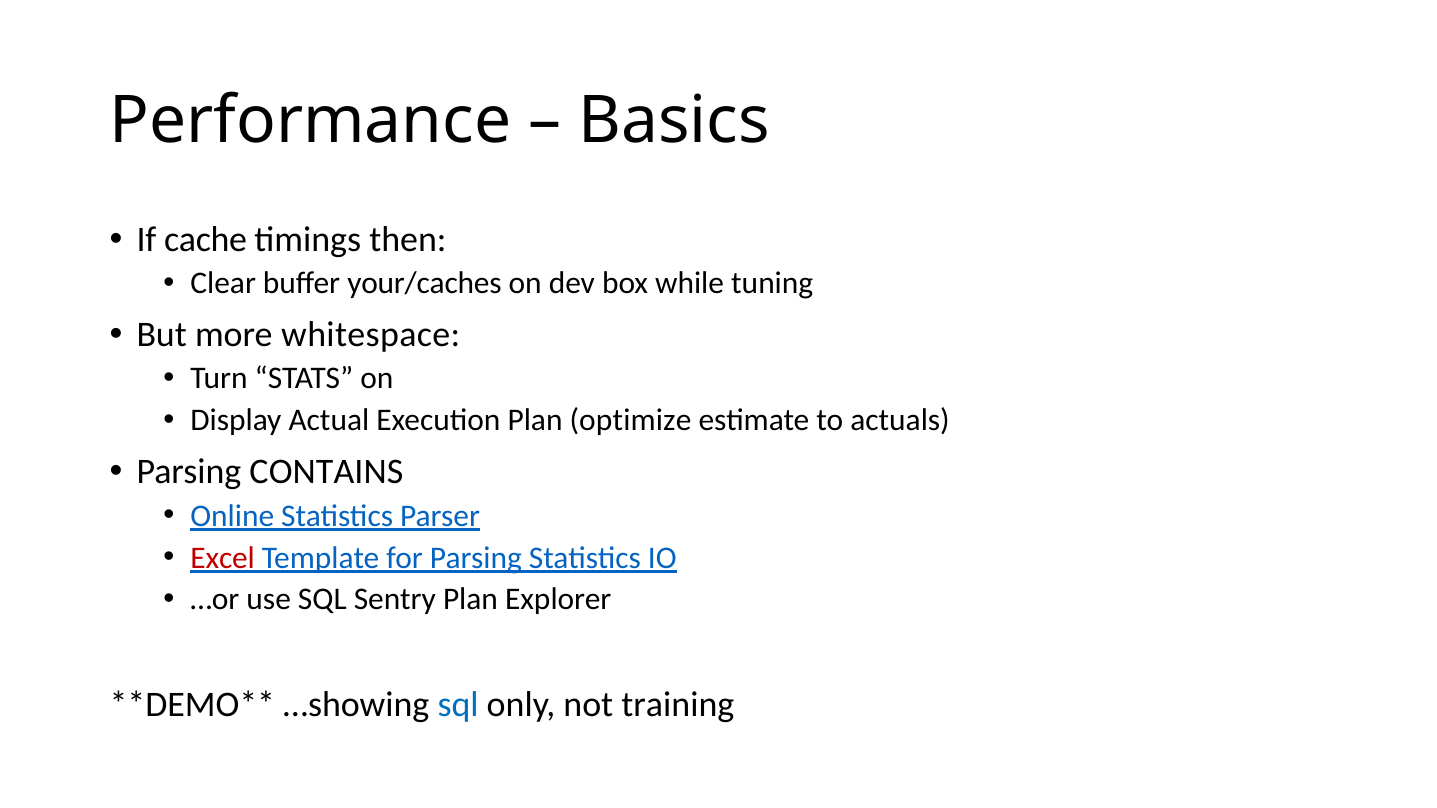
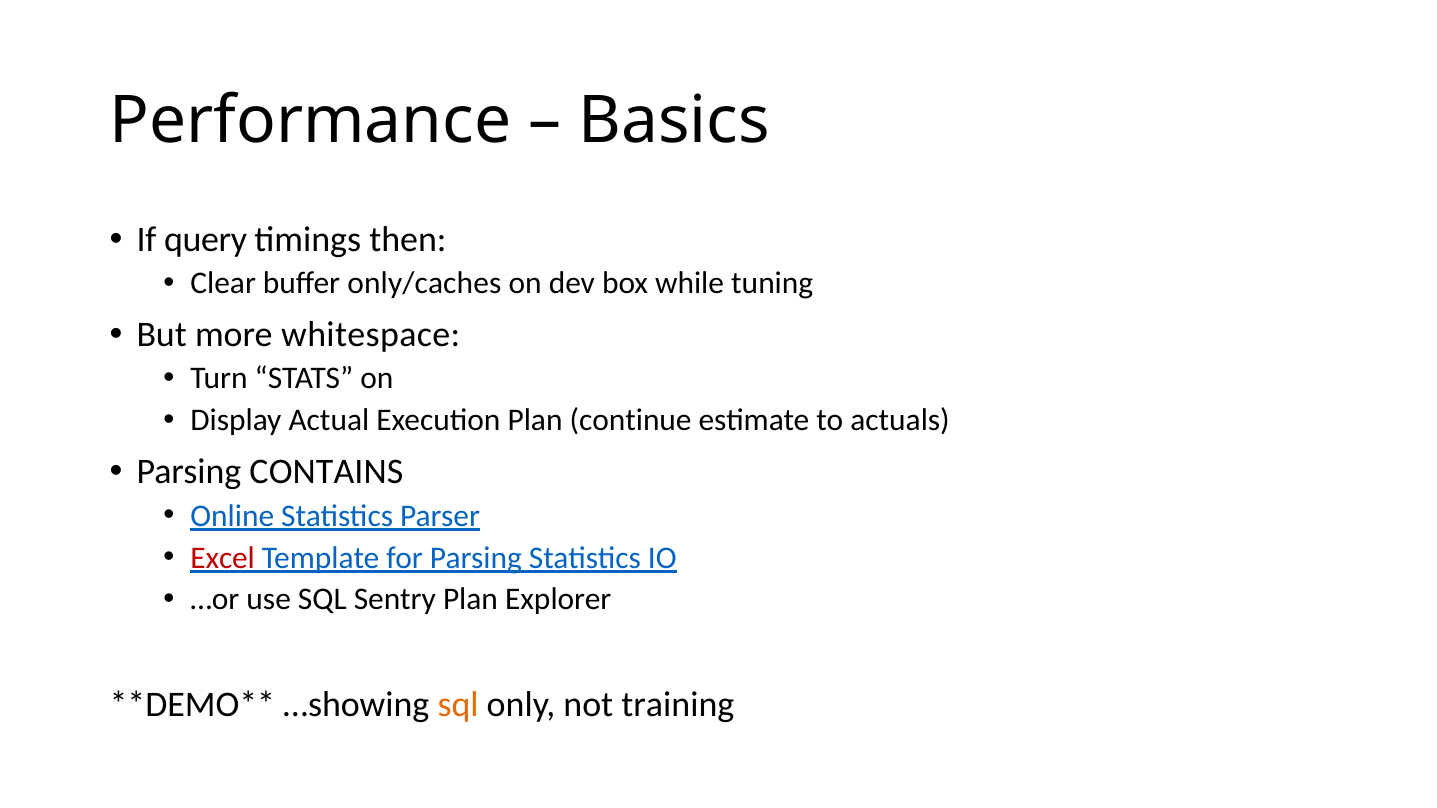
cache: cache -> query (206, 240)
your/caches: your/caches -> only/caches (424, 284)
optimize: optimize -> continue (631, 420)
sql colour: blue -> orange (458, 705)
